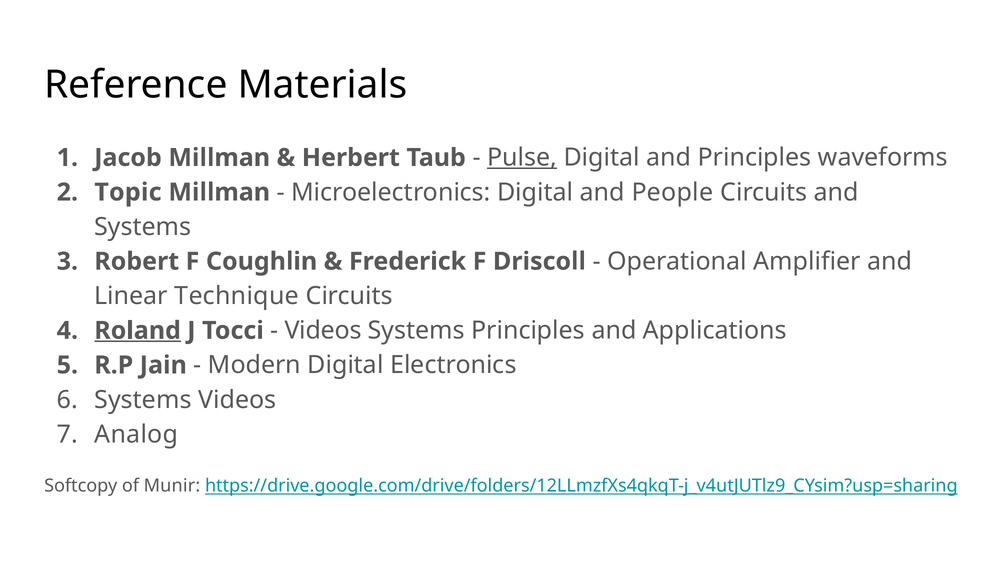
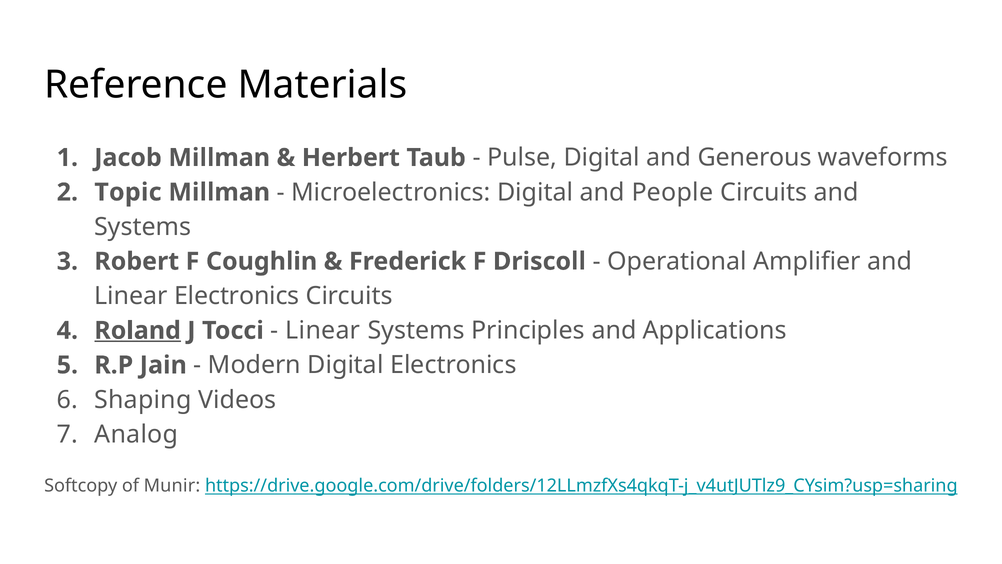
Pulse underline: present -> none (522, 158)
and Principles: Principles -> Generous (755, 158)
Linear Technique: Technique -> Electronics (237, 296)
Videos: Videos -> Linear (323, 330)
Systems: Systems -> Shaping (143, 399)
